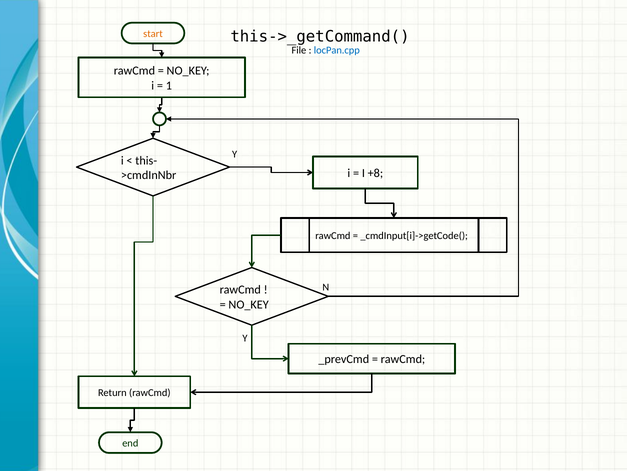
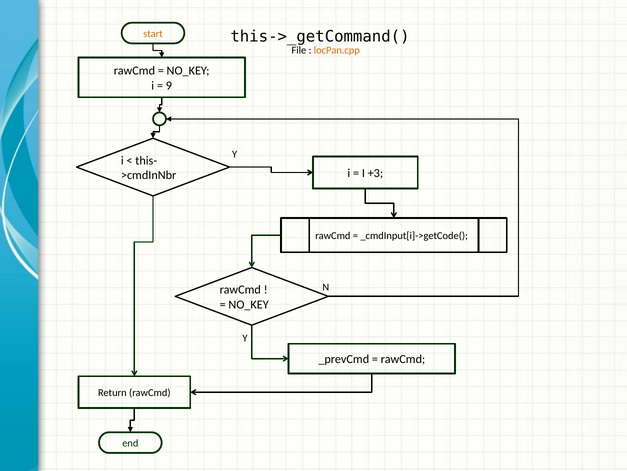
locPan.cpp colour: blue -> orange (337, 50)
1: 1 -> 9 (169, 85)
+8: +8 -> +3 (375, 173)
